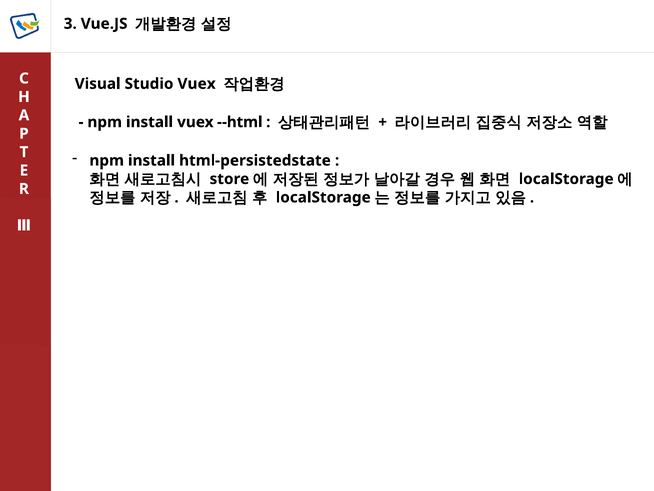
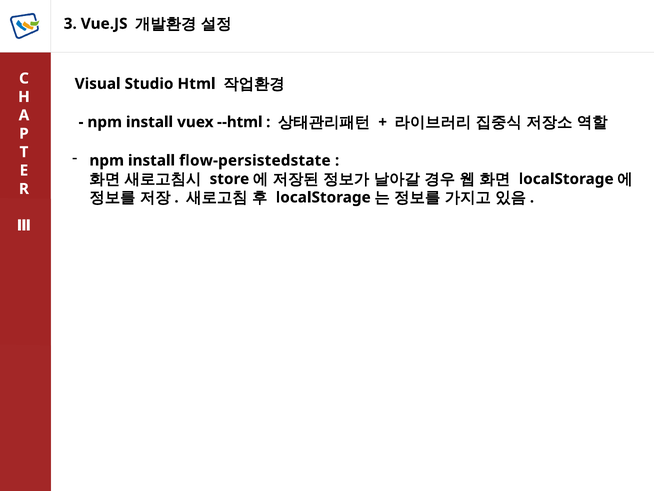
Studio Vuex: Vuex -> Html (197, 84)
html-persistedstate: html-persistedstate -> flow-persistedstate (255, 160)
